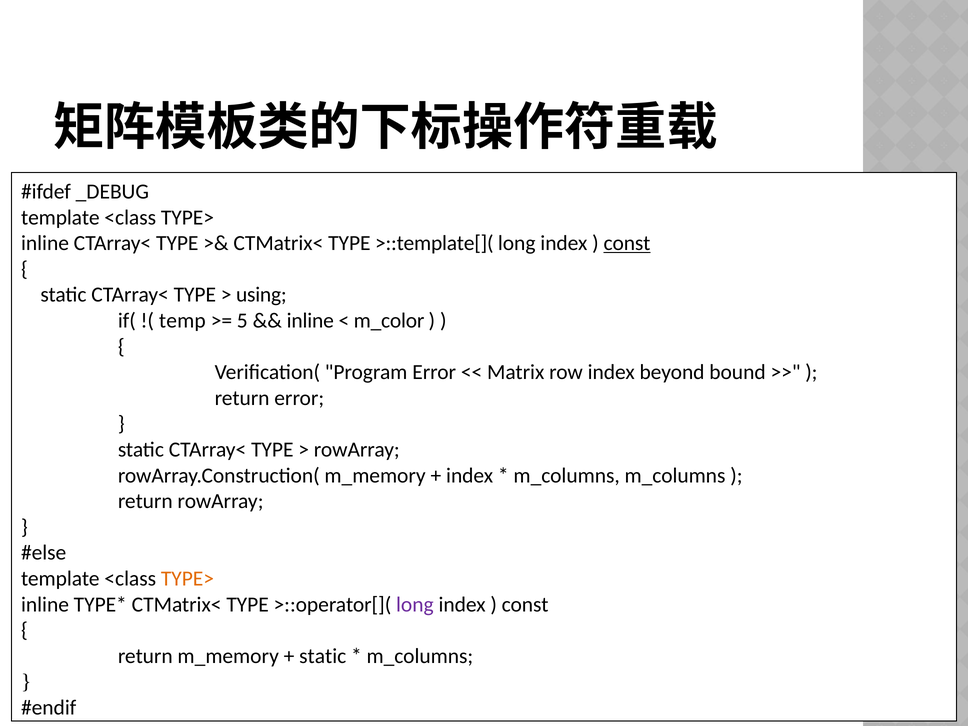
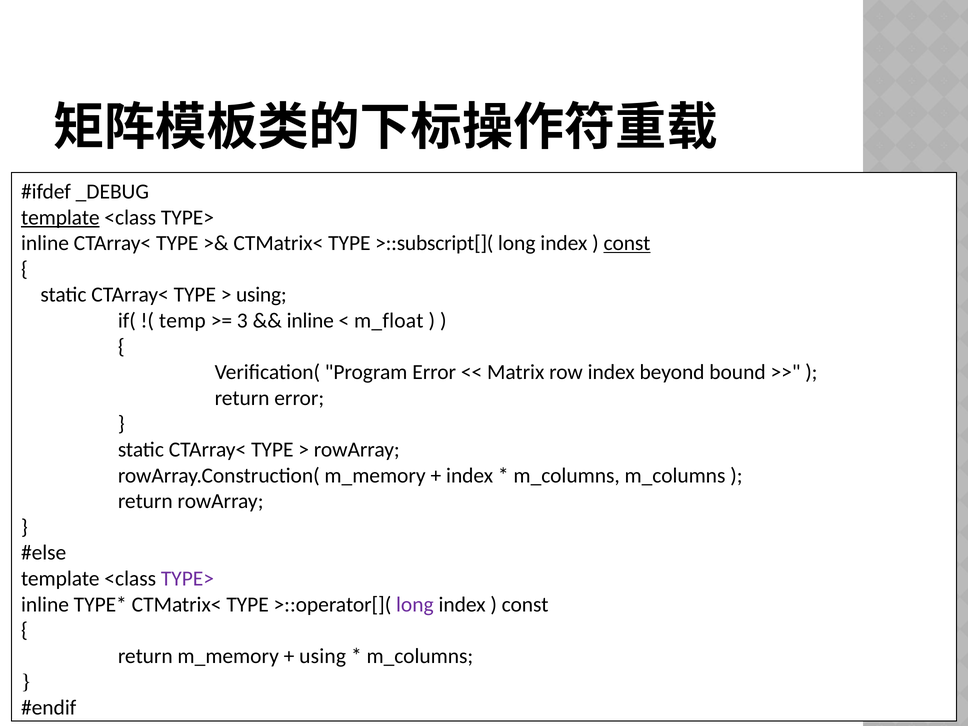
template underline: none -> present (60, 217)
>::template[](: >::template[]( -> >::subscript[]( (434, 243)
5: 5 -> 3 (242, 321)
m_color: m_color -> m_float (389, 321)
TYPE> colour: orange -> purple (187, 579)
static: static -> using (323, 656)
